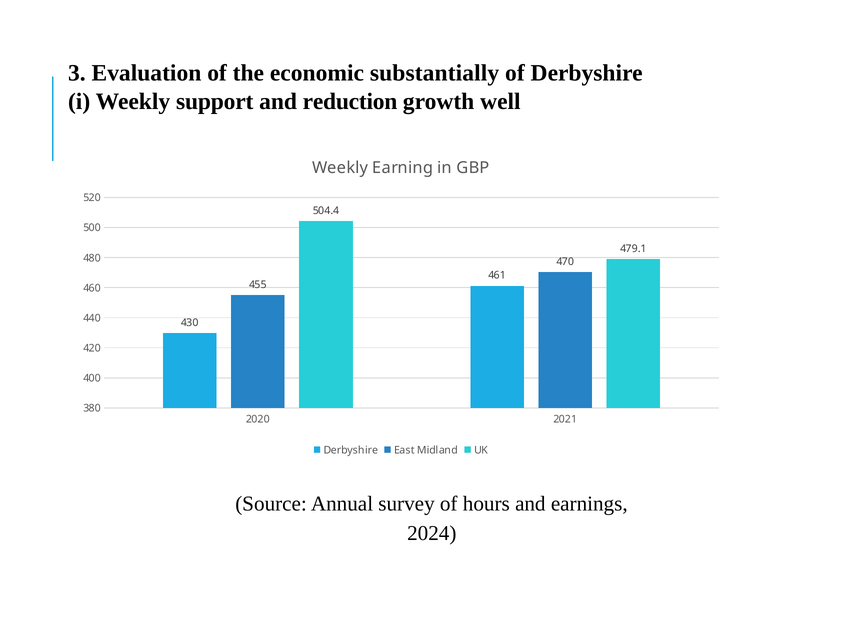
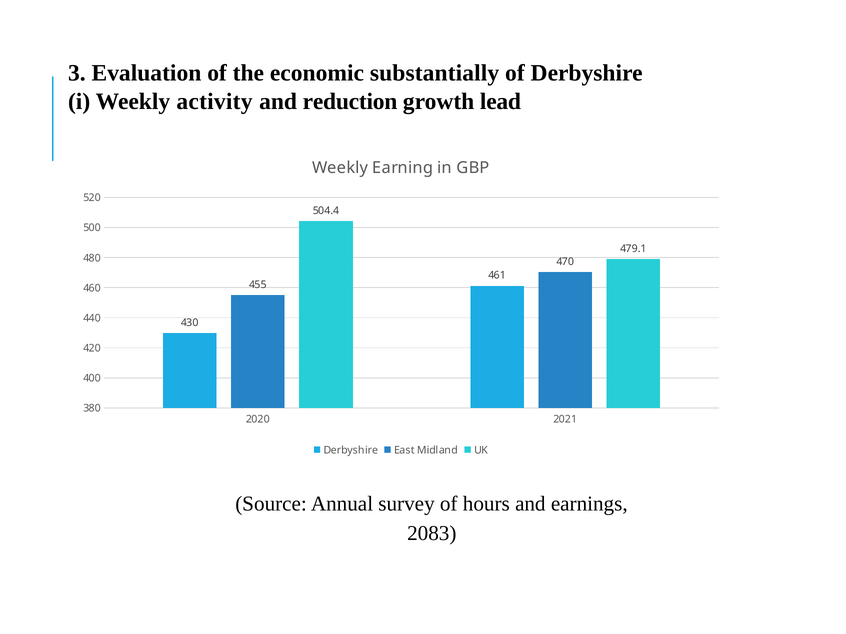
support: support -> activity (215, 101)
well: well -> lead (501, 101)
2024: 2024 -> 2083 (432, 533)
